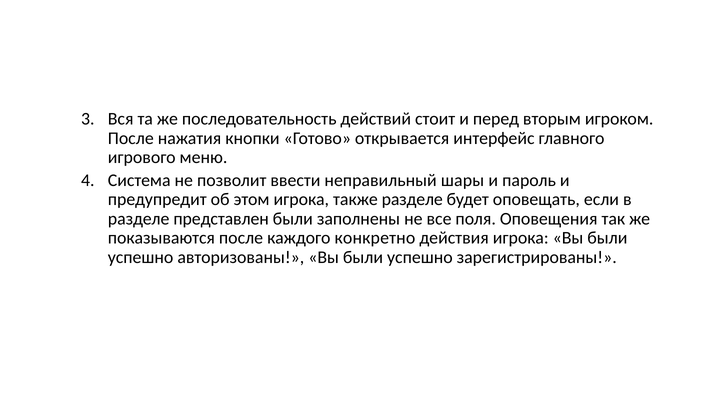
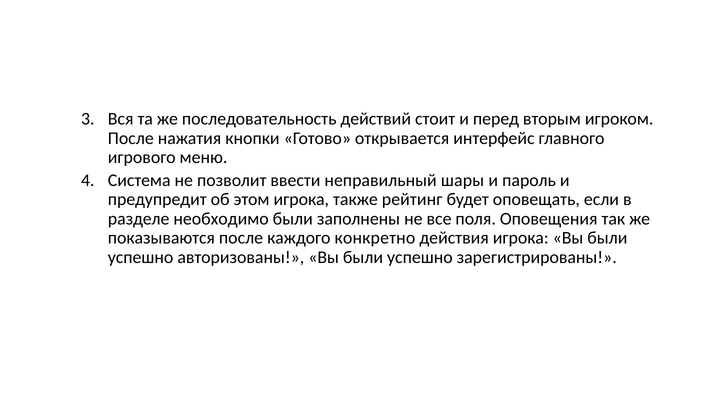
также разделе: разделе -> рейтинг (412, 200)
представлен: представлен -> необходимо (221, 219)
